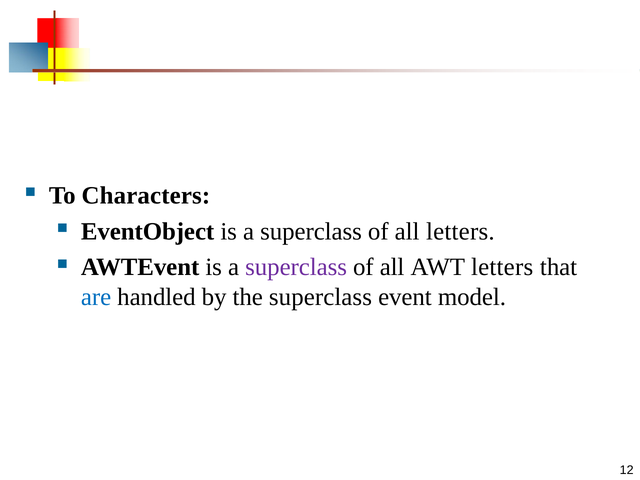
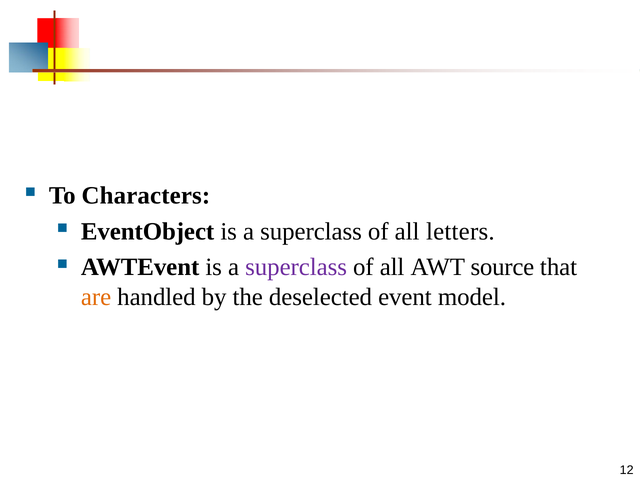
AWT letters: letters -> source (502, 267)
are colour: blue -> orange (96, 297)
the superclass: superclass -> deselected (321, 297)
